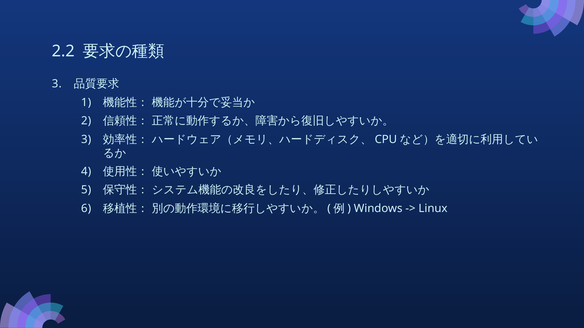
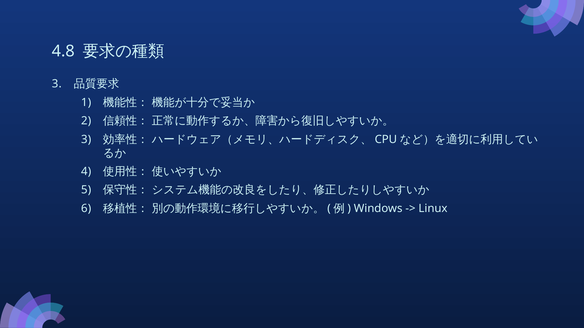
2.2: 2.2 -> 4.8 (63, 51)
